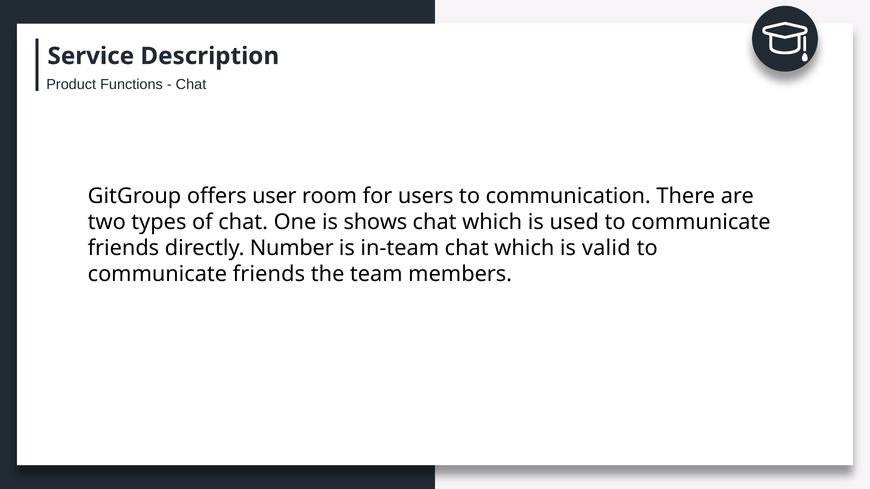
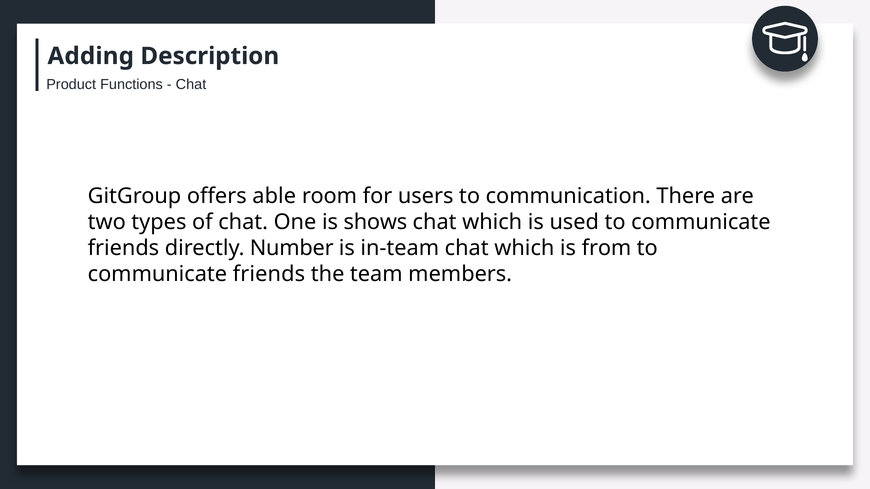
Service: Service -> Adding (91, 56)
user: user -> able (274, 196)
valid: valid -> from (606, 248)
